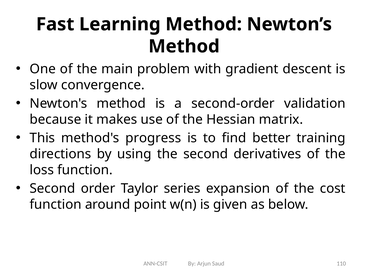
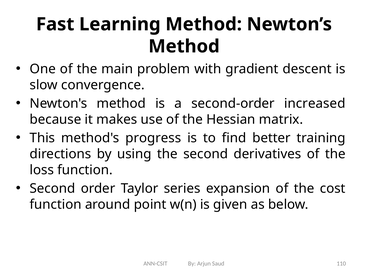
validation: validation -> increased (315, 104)
